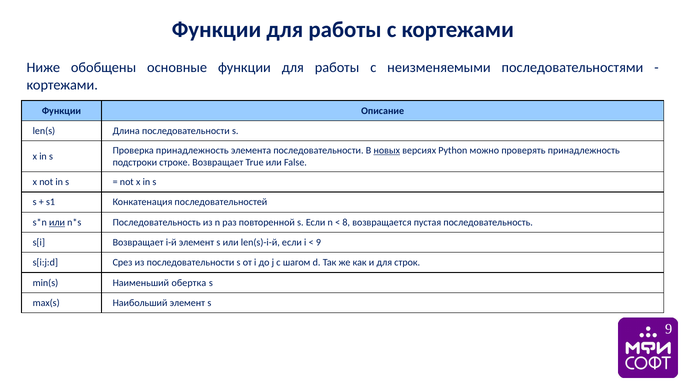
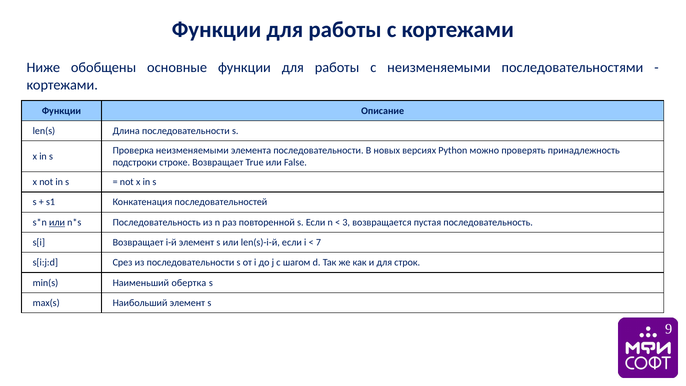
Проверка принадлежность: принадлежность -> неизменяемыми (192, 150)
новых underline: present -> none (387, 150)
8: 8 -> 3 (346, 222)
9: 9 -> 7 (318, 242)
